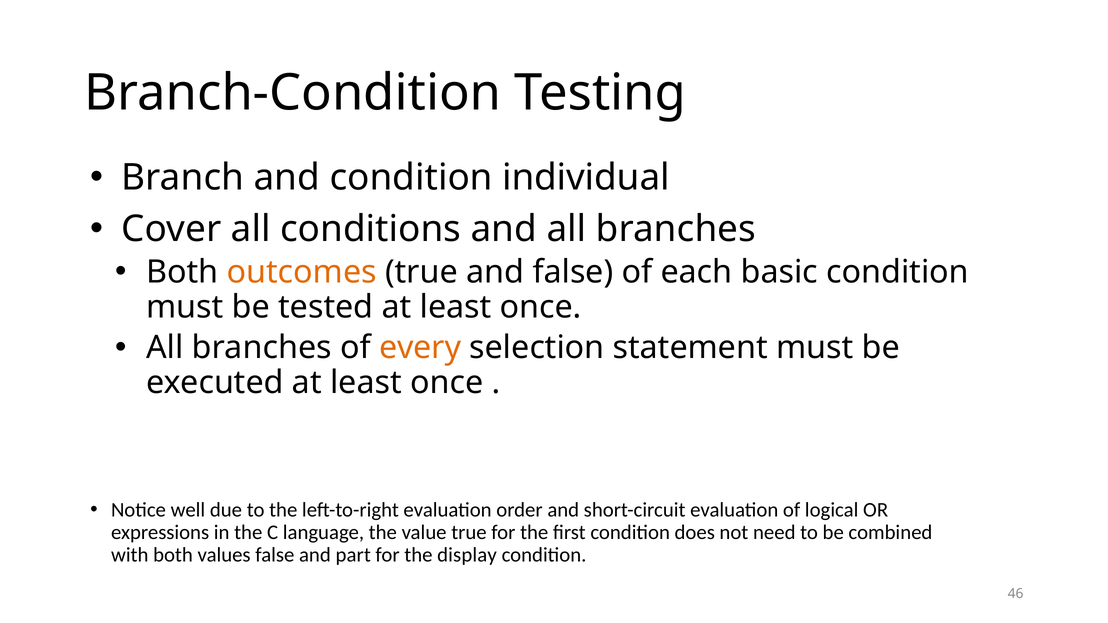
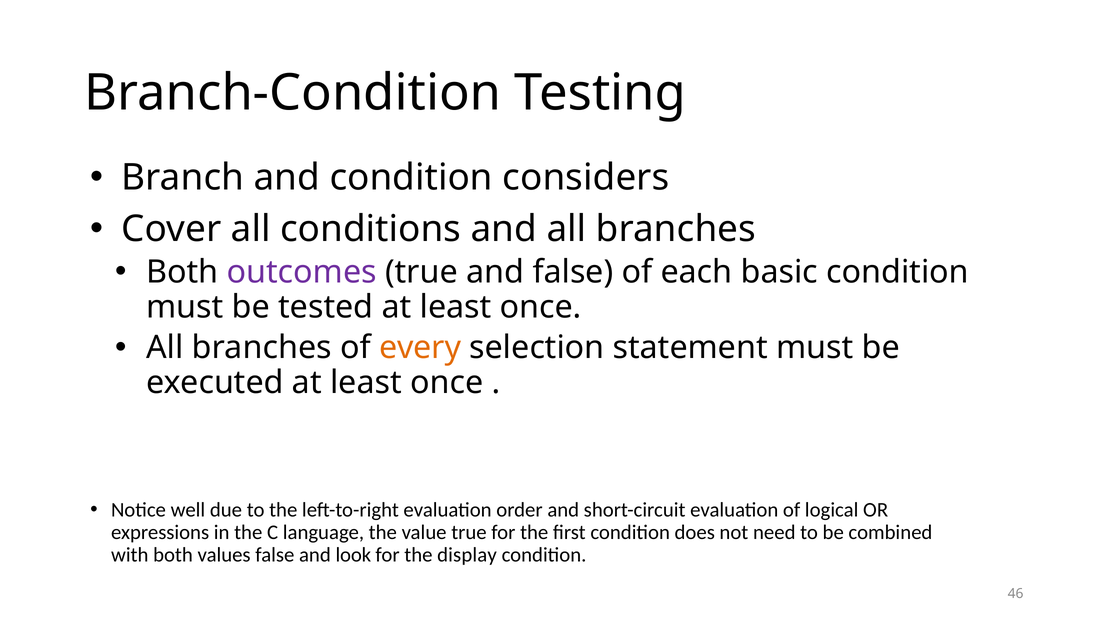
individual: individual -> considers (586, 178)
outcomes colour: orange -> purple (302, 272)
part: part -> look (353, 555)
